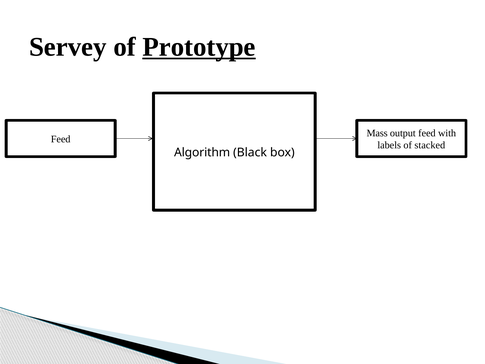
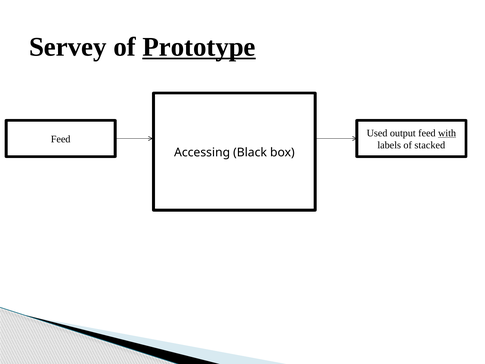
Mass: Mass -> Used (377, 133)
with underline: none -> present (447, 133)
Algorithm: Algorithm -> Accessing (202, 152)
